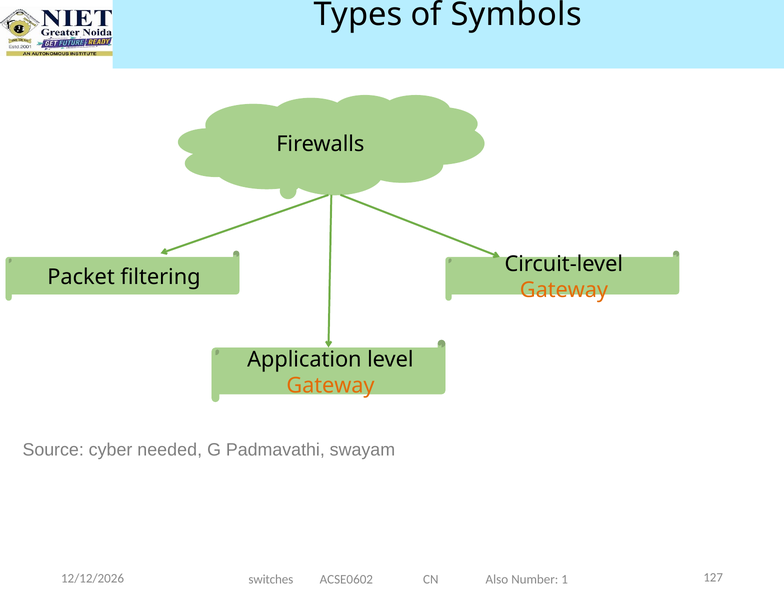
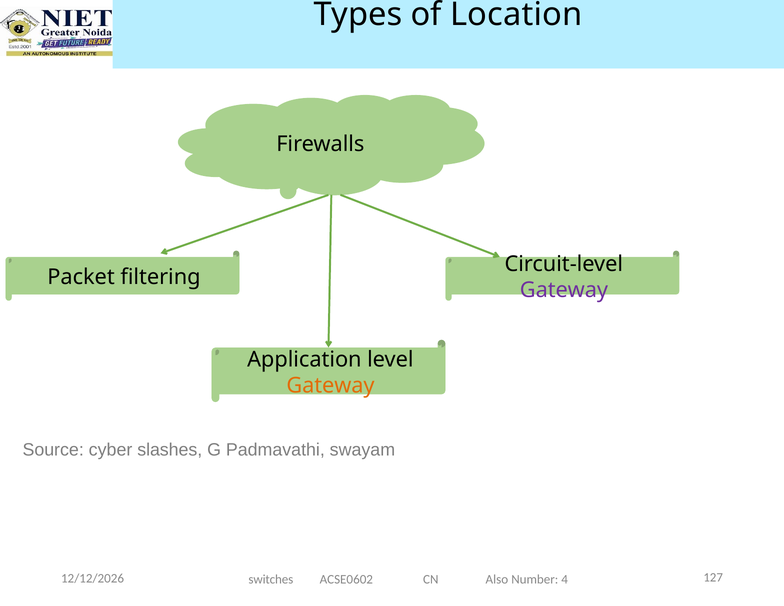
Symbols: Symbols -> Location (516, 14)
Gateway colour: orange -> purple (564, 290)
needed: needed -> slashes (170, 450)
1: 1 -> 4 (565, 579)
